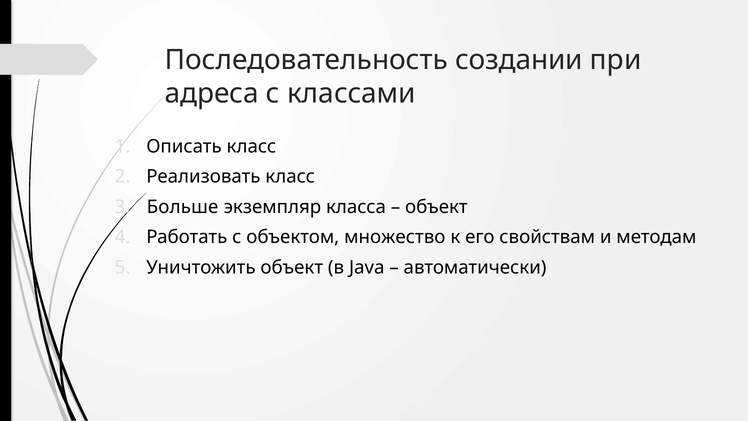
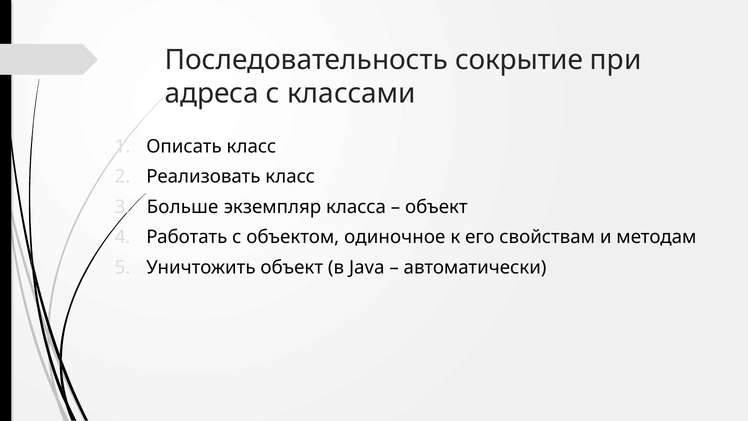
создании: создании -> сокрытие (519, 60)
множество: множество -> одиночное (395, 237)
